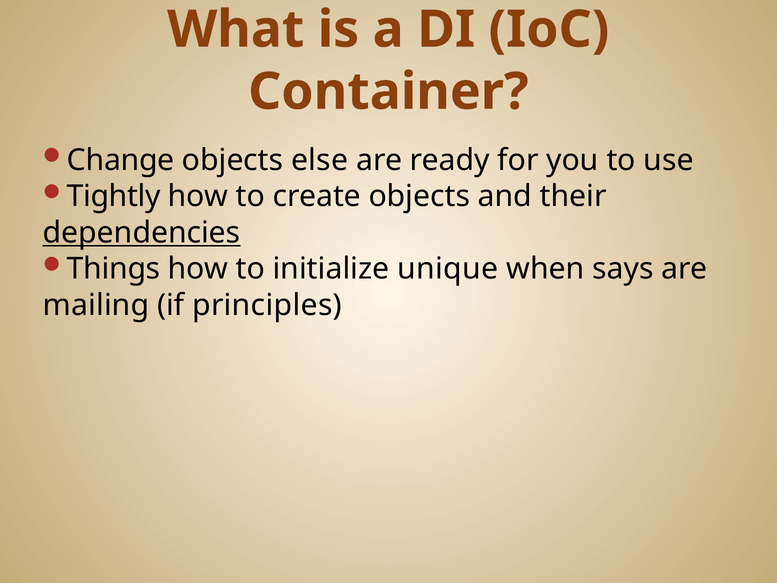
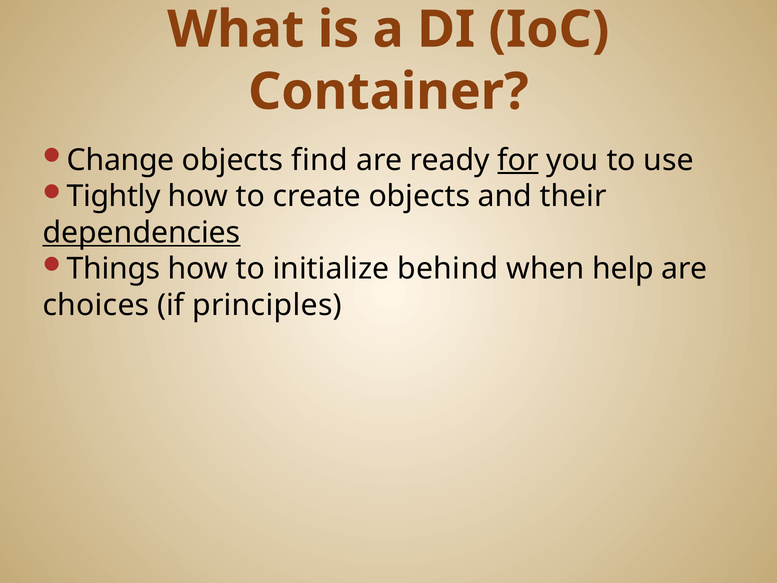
else: else -> find (320, 160)
for underline: none -> present (518, 160)
unique: unique -> behind (448, 269)
says: says -> help (623, 269)
mailing: mailing -> choices (96, 305)
